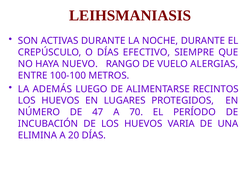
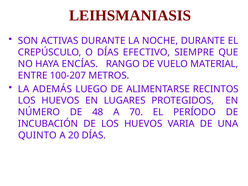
NUEVO: NUEVO -> ENCÍAS (80, 64)
ALERGIAS: ALERGIAS -> MATERIAL (214, 64)
100-100: 100-100 -> 100-207 (68, 76)
47: 47 -> 48 (98, 112)
ELIMINA: ELIMINA -> QUINTO (37, 135)
